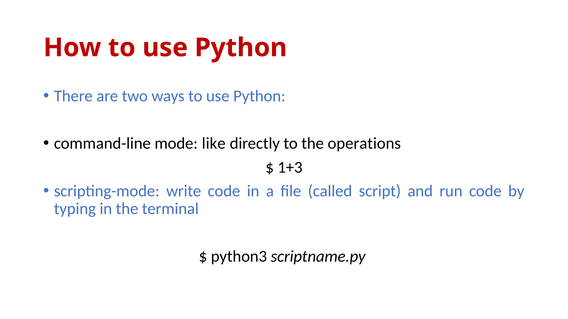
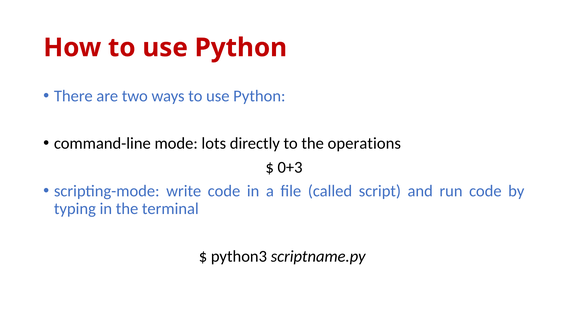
like: like -> lots (214, 144)
1+3: 1+3 -> 0+3 (290, 167)
